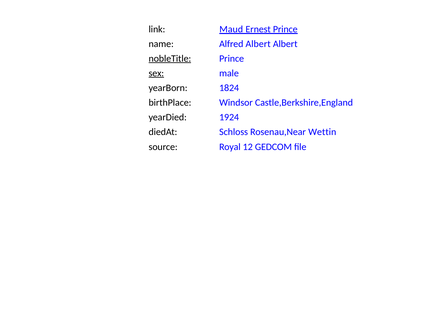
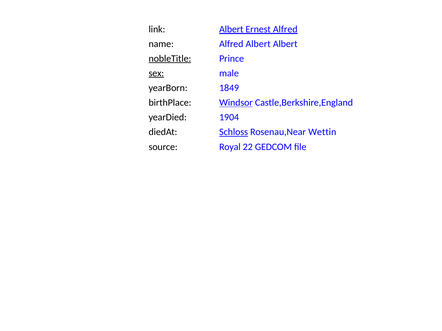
link Maud: Maud -> Albert (231, 29)
Ernest Prince: Prince -> Alfred (285, 29)
1824: 1824 -> 1849 (229, 88)
Windsor underline: none -> present (236, 103)
1924: 1924 -> 1904 (229, 118)
Schloss underline: none -> present (234, 132)
12: 12 -> 22 (248, 147)
